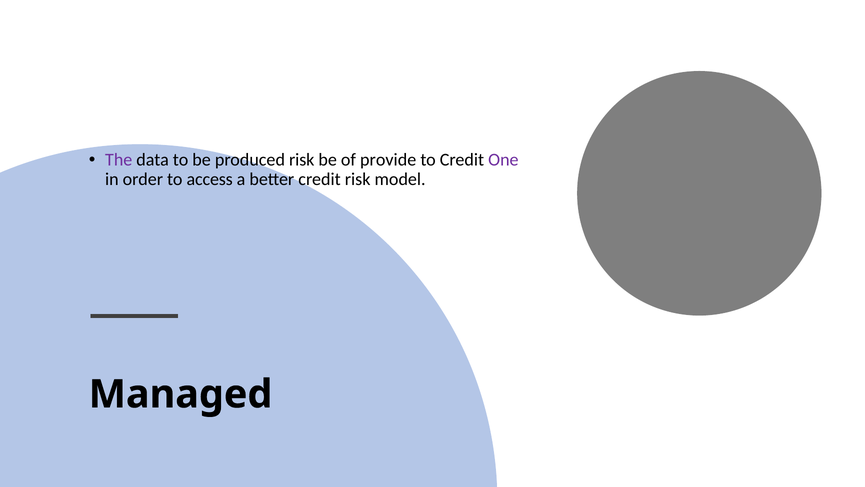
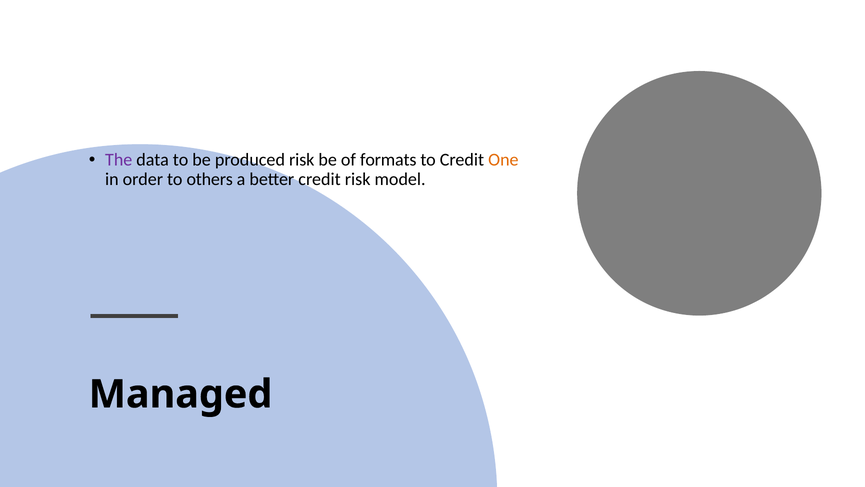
provide: provide -> formats (388, 160)
One colour: purple -> orange (503, 160)
access: access -> others (210, 179)
